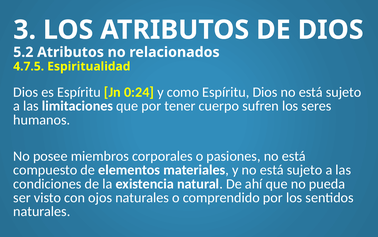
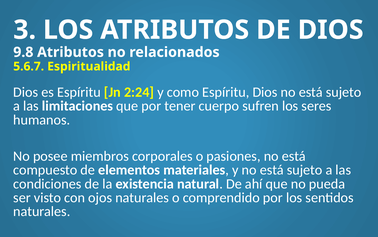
5.2: 5.2 -> 9.8 (23, 52)
4.7.5: 4.7.5 -> 5.6.7 (29, 66)
0:24: 0:24 -> 2:24 (139, 92)
